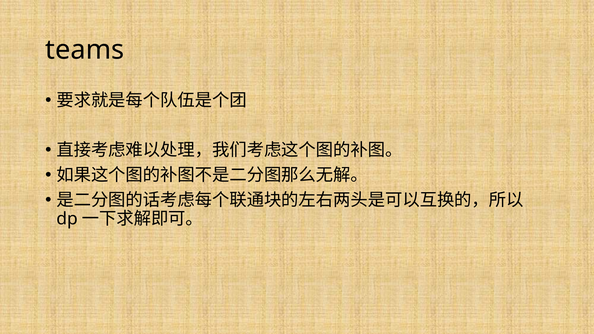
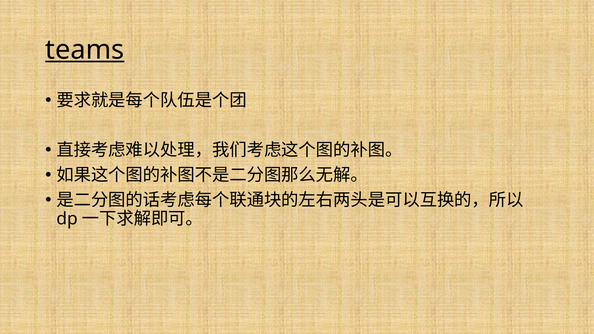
teams underline: none -> present (85, 50)
